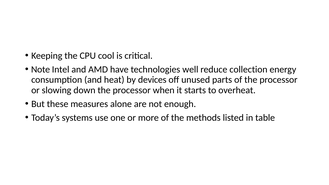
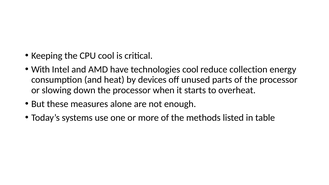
Note: Note -> With (41, 69)
technologies well: well -> cool (190, 69)
